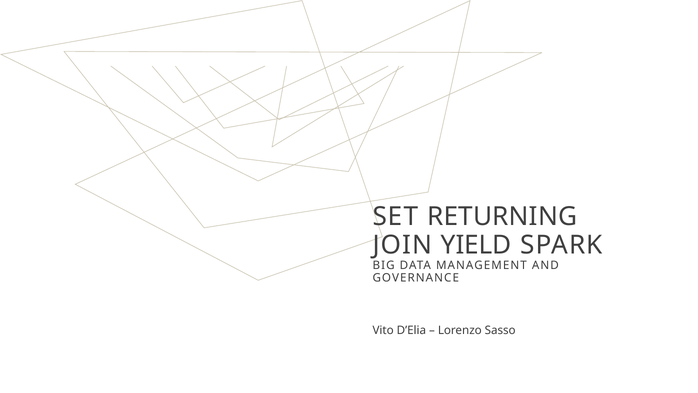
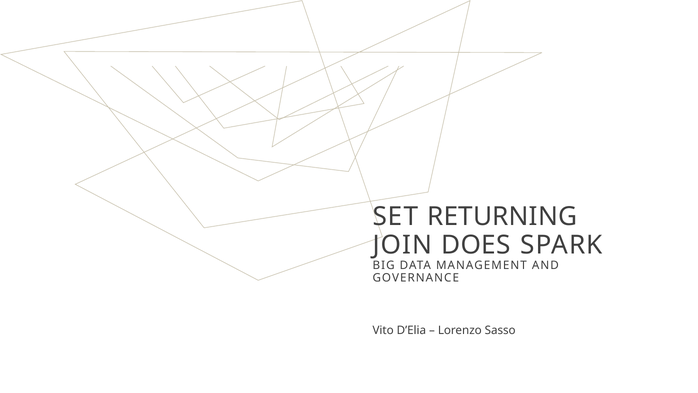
YIELD: YIELD -> DOES (476, 245)
